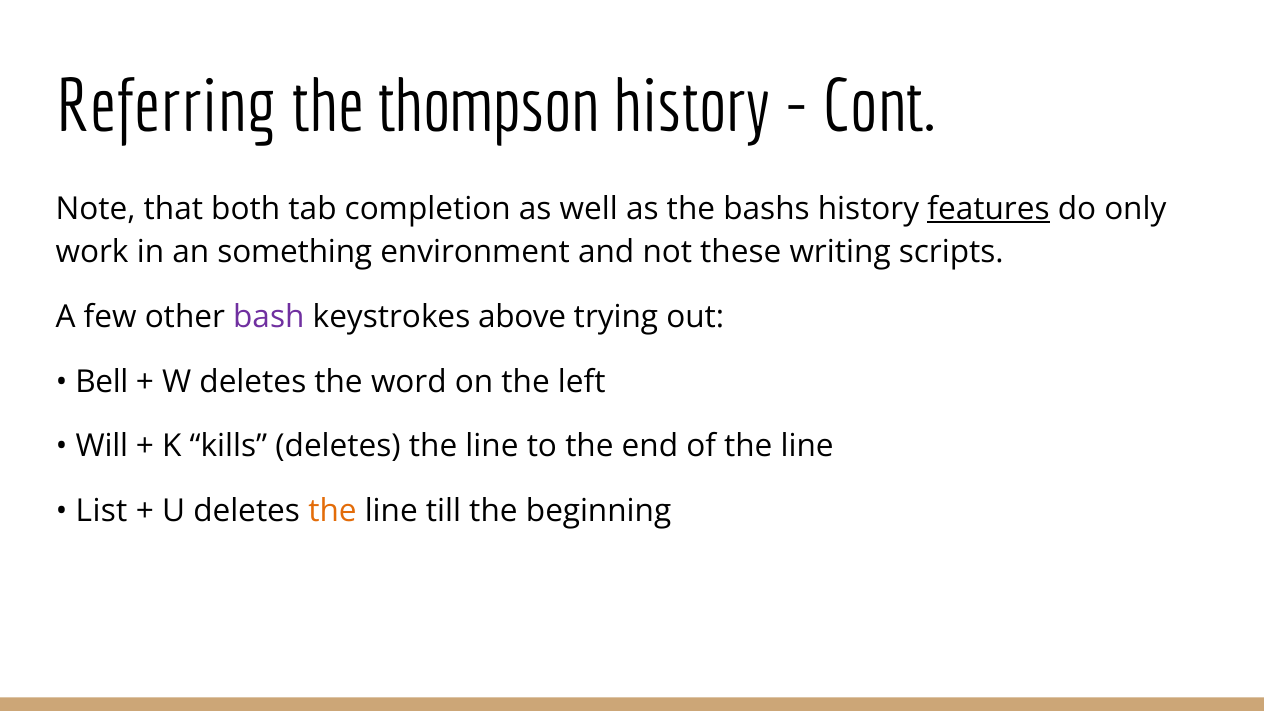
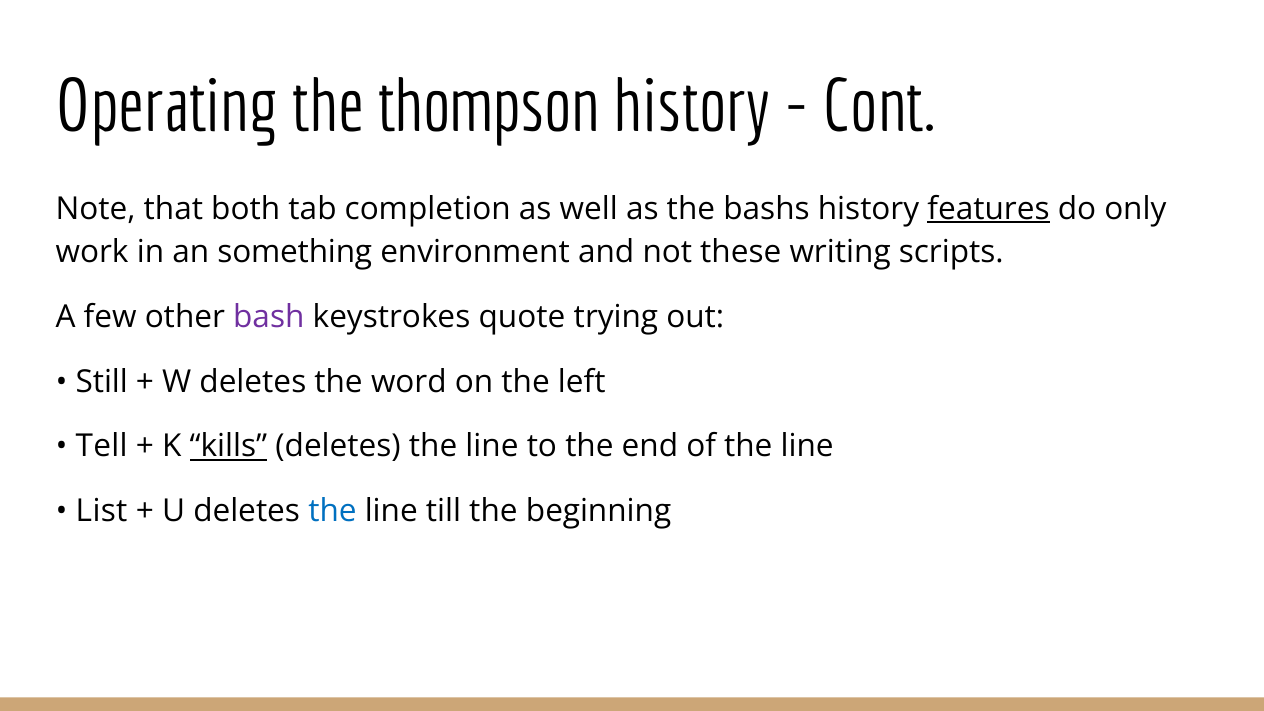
Referring: Referring -> Operating (167, 107)
above: above -> quote (522, 317)
Bell: Bell -> Still (102, 382)
Will: Will -> Tell (102, 446)
kills underline: none -> present (228, 446)
the colour: orange -> blue (332, 511)
